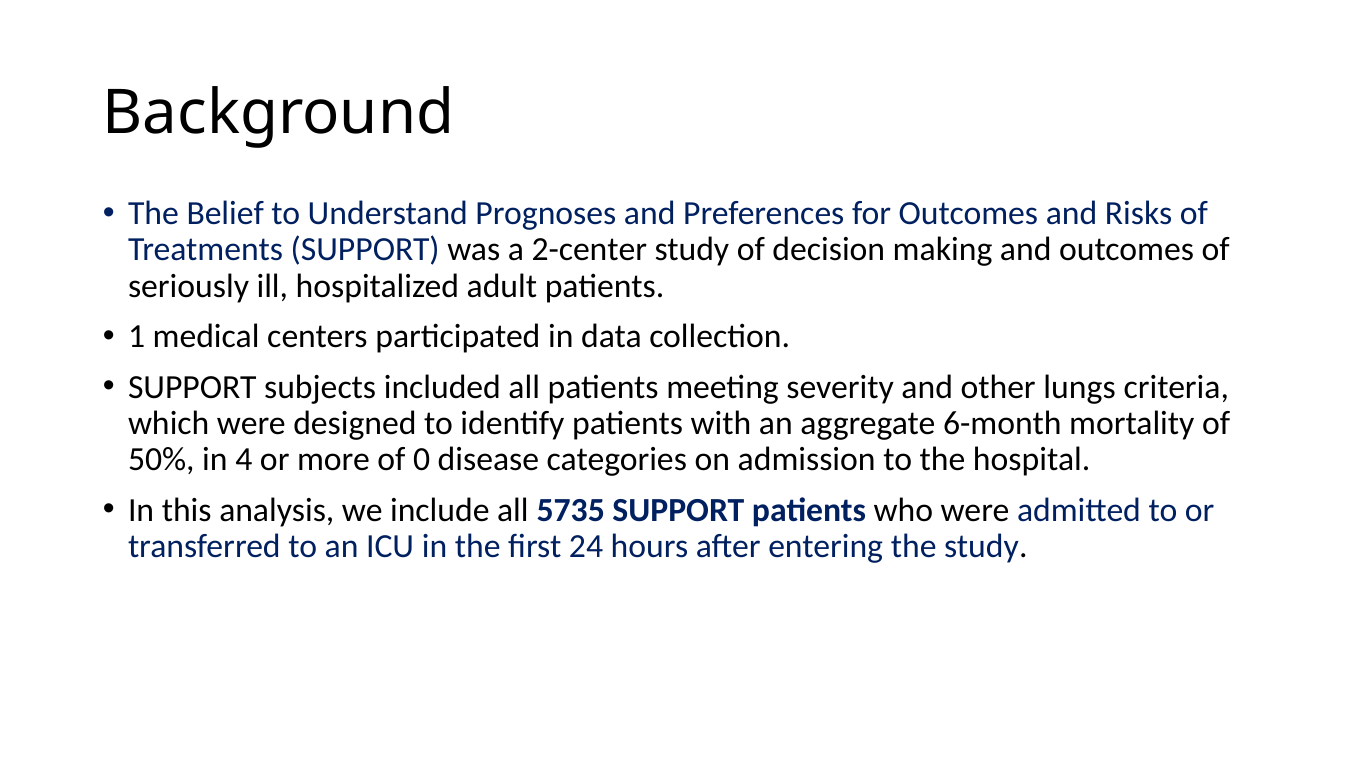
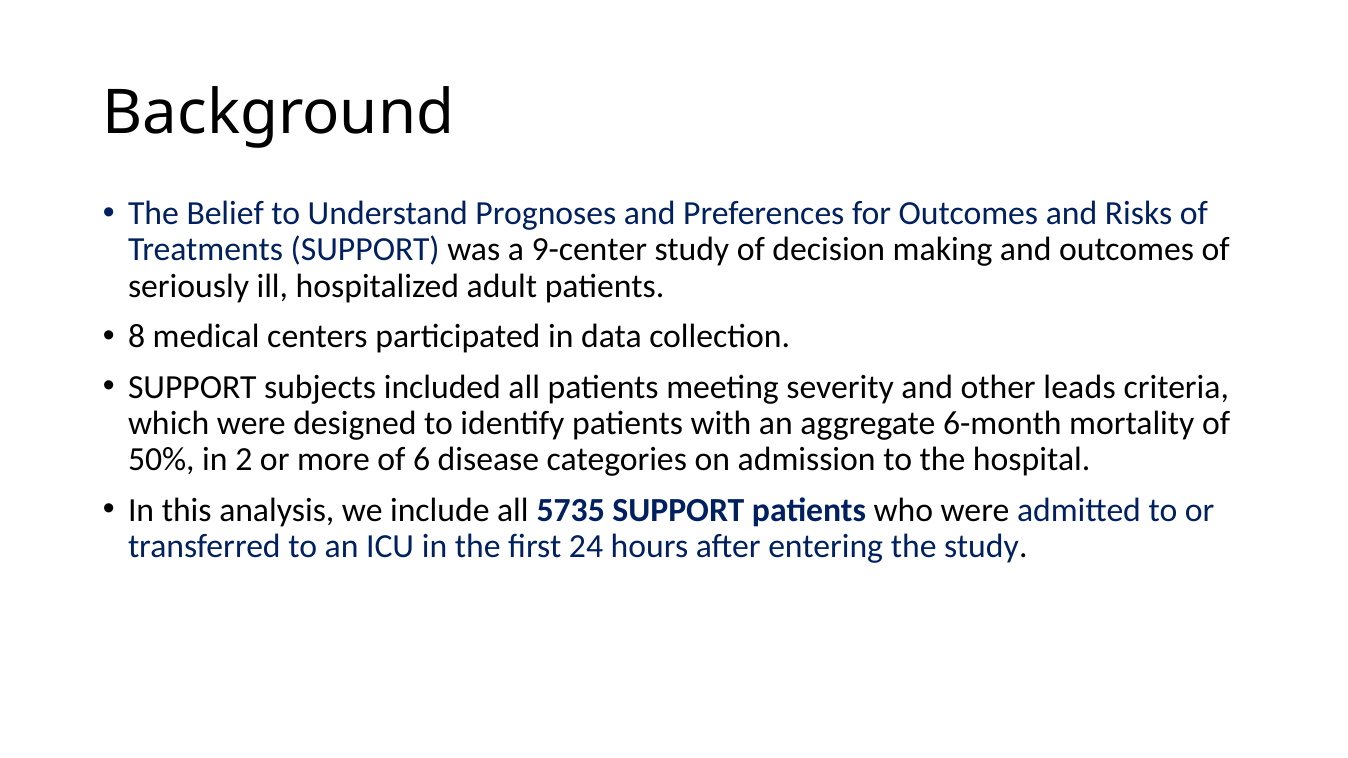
2-center: 2-center -> 9-center (589, 250)
1: 1 -> 8 (137, 337)
lungs: lungs -> leads (1080, 387)
4: 4 -> 2 (244, 460)
0: 0 -> 6 (422, 460)
